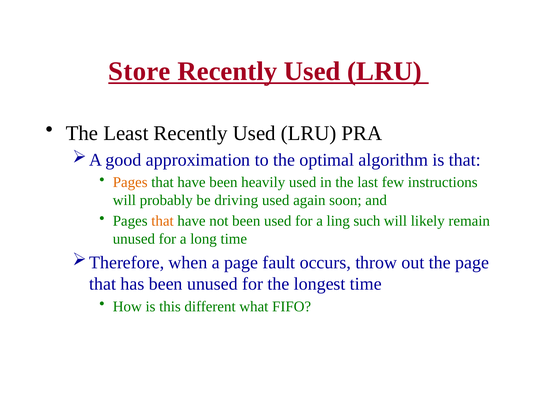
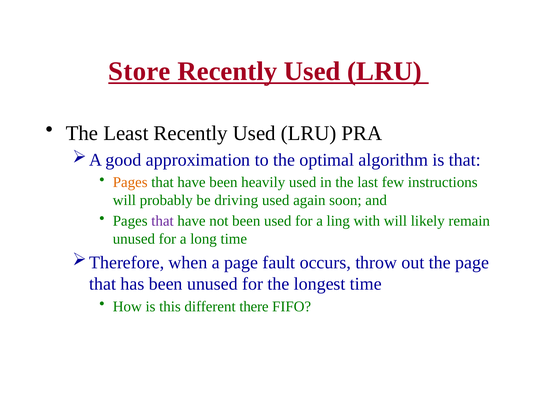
that colour: orange -> purple (162, 221)
such: such -> with (367, 221)
what: what -> there (254, 306)
